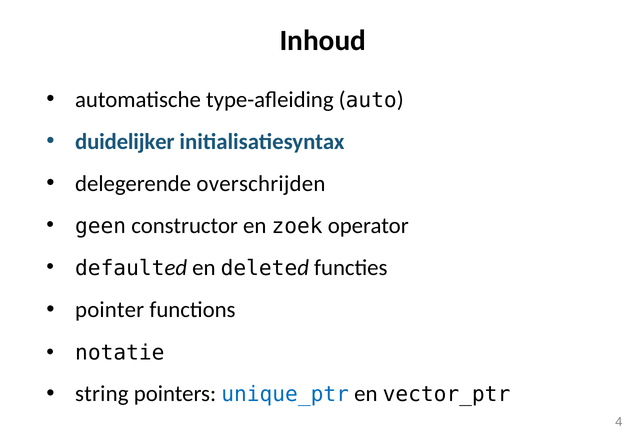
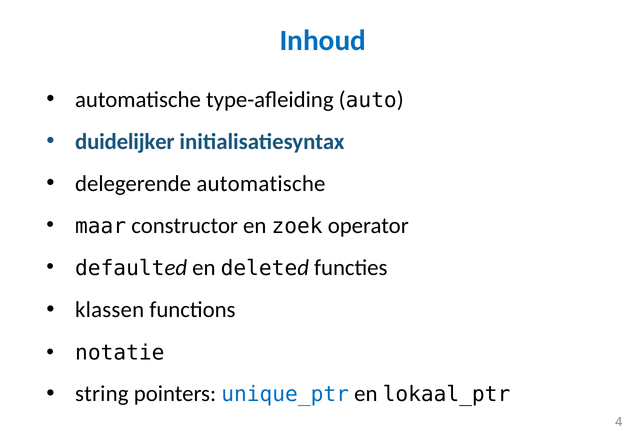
Inhoud colour: black -> blue (323, 41)
delegerende overschrijden: overschrijden -> automatische (261, 184)
geen: geen -> maar (101, 226)
pointer: pointer -> klassen (110, 310)
vector_ptr: vector_ptr -> lokaal_ptr (446, 395)
